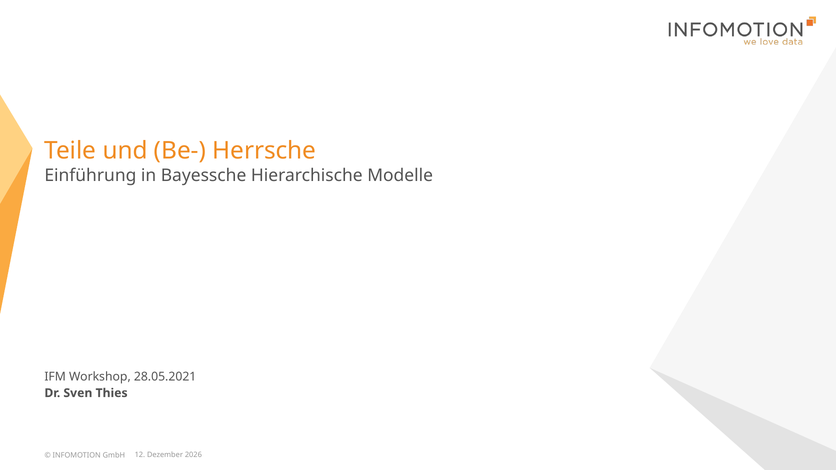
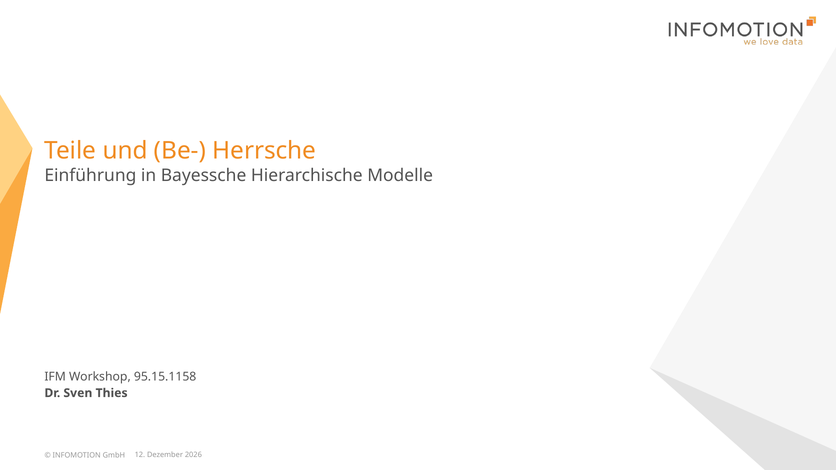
28.05.2021: 28.05.2021 -> 95.15.1158 (165, 377)
